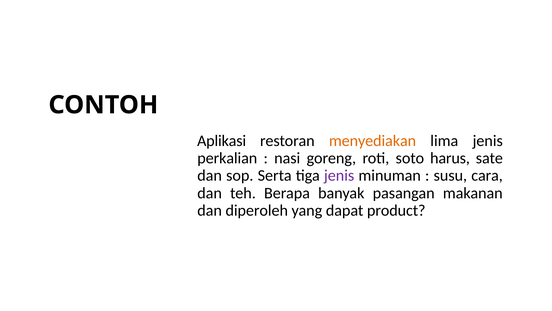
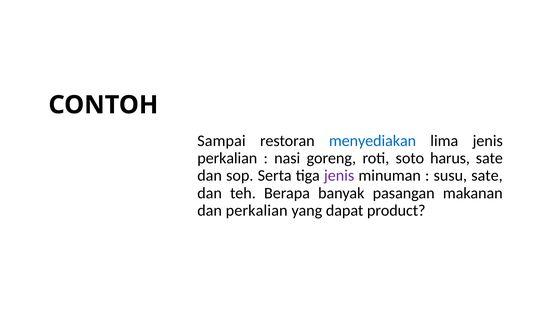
Aplikasi: Aplikasi -> Sampai (221, 141)
menyediakan colour: orange -> blue (373, 141)
susu cara: cara -> sate (487, 175)
dan diperoleh: diperoleh -> perkalian (257, 210)
